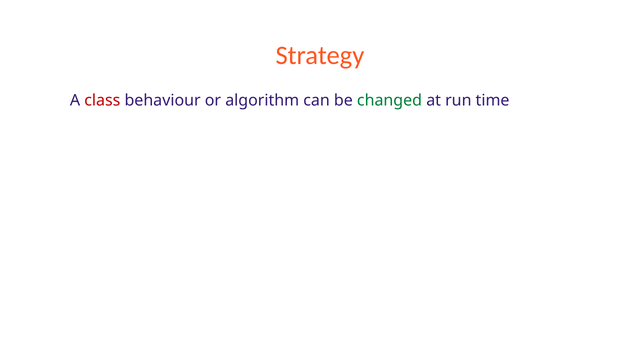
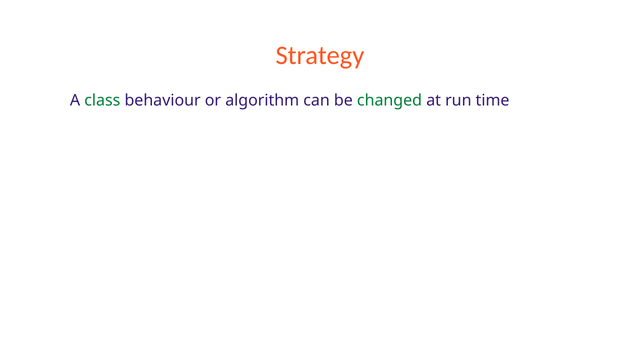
class colour: red -> green (102, 101)
